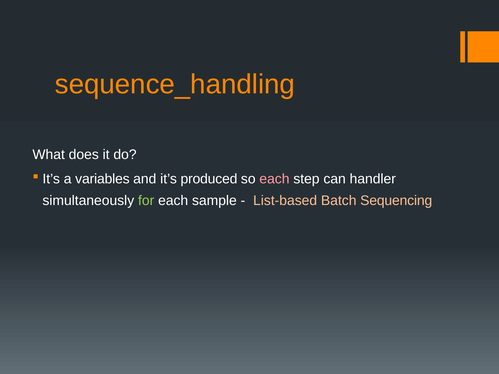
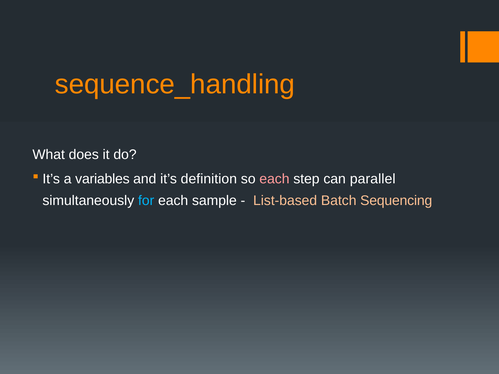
produced: produced -> definition (209, 179)
handler: handler -> parallel (373, 179)
for colour: light green -> light blue (146, 201)
